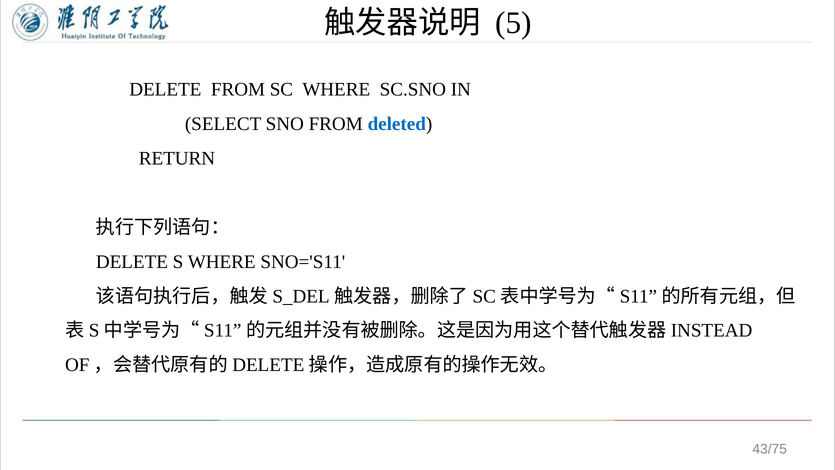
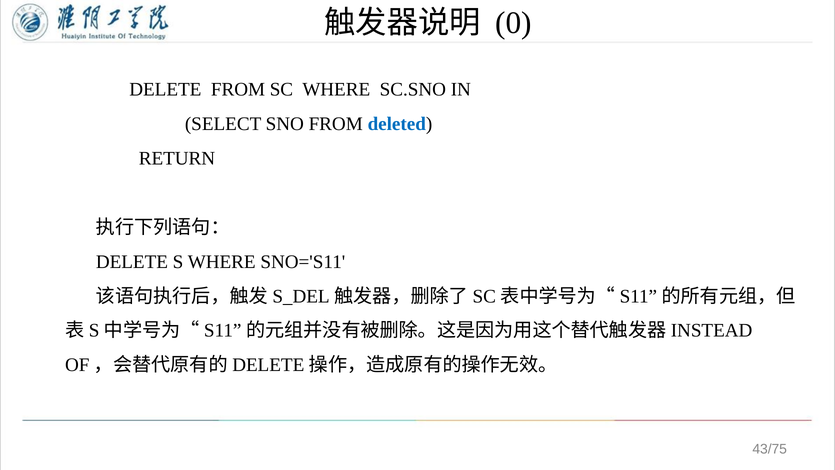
5: 5 -> 0 (513, 23)
